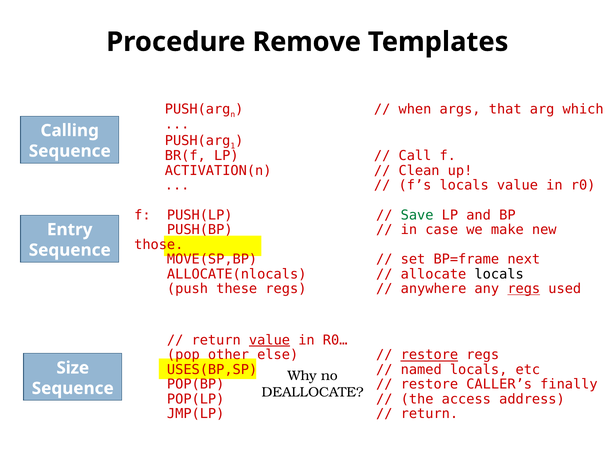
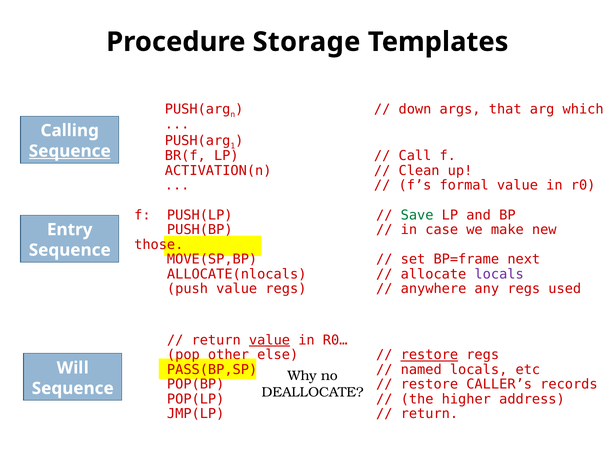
Remove: Remove -> Storage (306, 42)
when: when -> down (415, 109)
Sequence underline: none -> present (70, 151)
f’s locals: locals -> formal (464, 185)
locals colour: black -> purple (499, 274)
push these: these -> value (237, 289)
regs underline: present -> none (524, 289)
USES(BP,SP: USES(BP,SP -> PASS(BP,SP (212, 370)
Size: Size -> Will (73, 368)
finally: finally -> records (569, 385)
access: access -> higher (466, 399)
